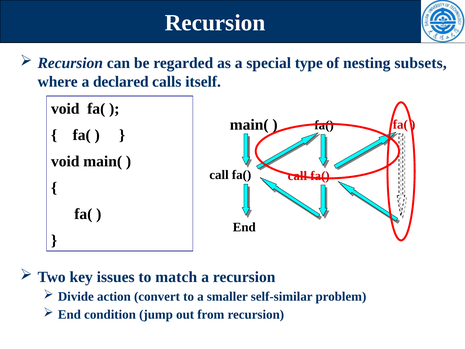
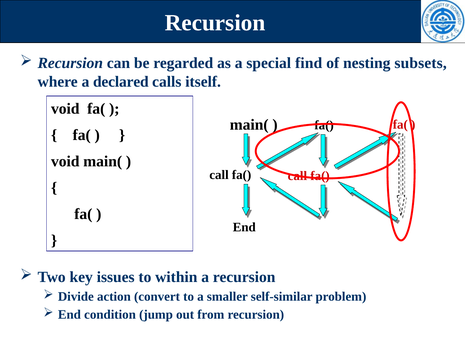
type: type -> find (309, 63)
match: match -> within (176, 277)
